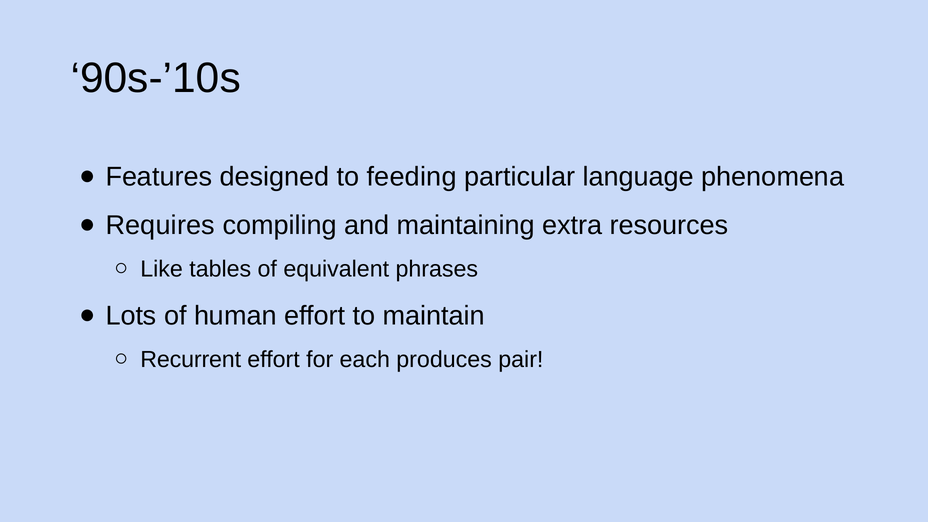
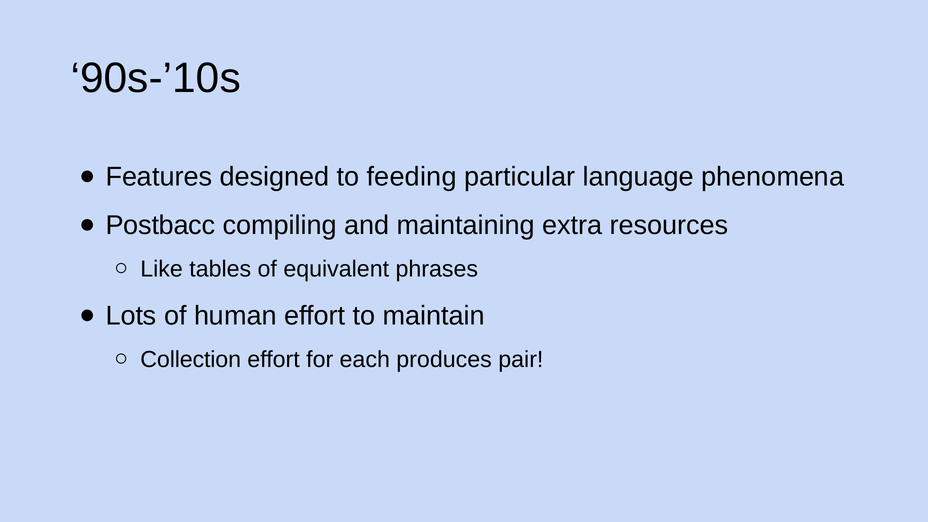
Requires: Requires -> Postbacc (160, 225)
Recurrent: Recurrent -> Collection (191, 359)
